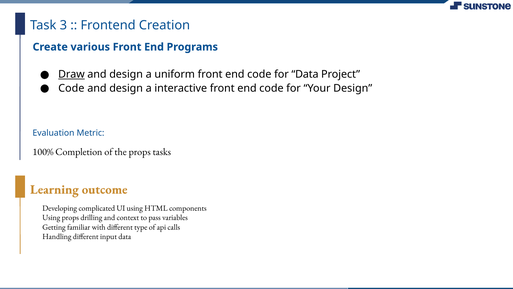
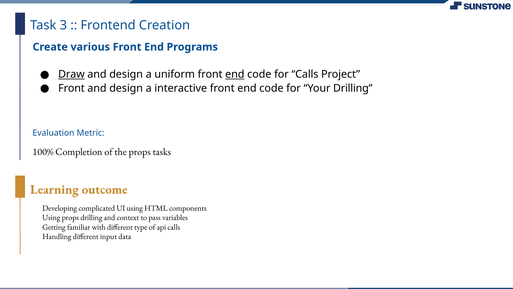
end underline: none -> present (235, 74)
for Data: Data -> Calls (305, 74)
Code: Code -> Front (71, 88)
Your Design: Design -> Drilling (353, 88)
